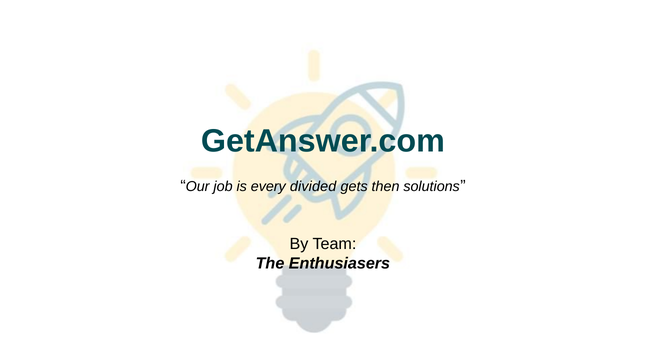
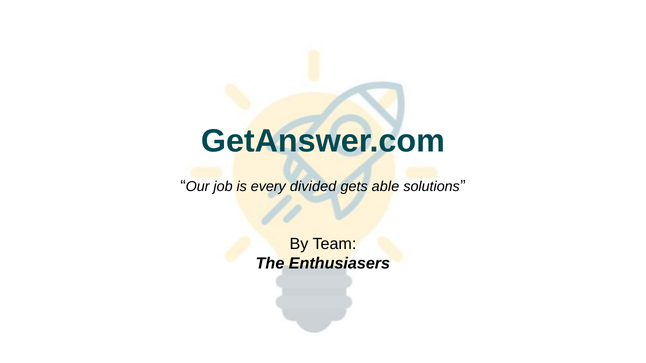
then: then -> able (385, 187)
